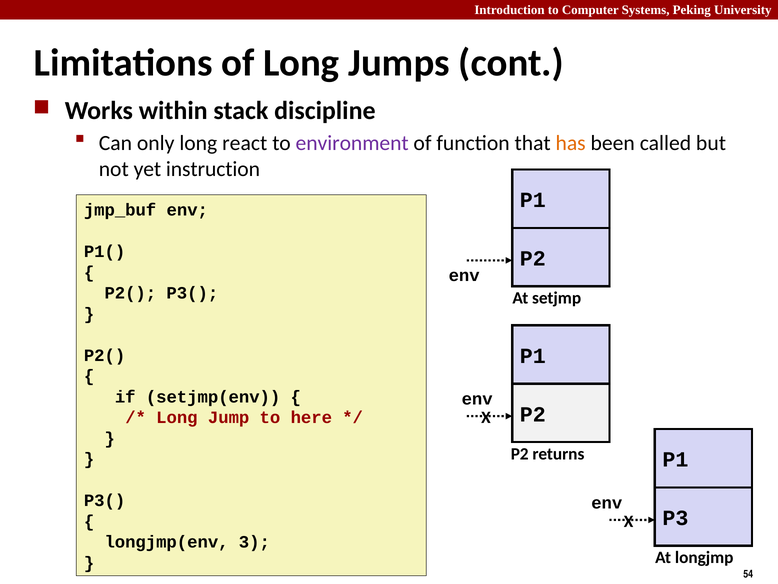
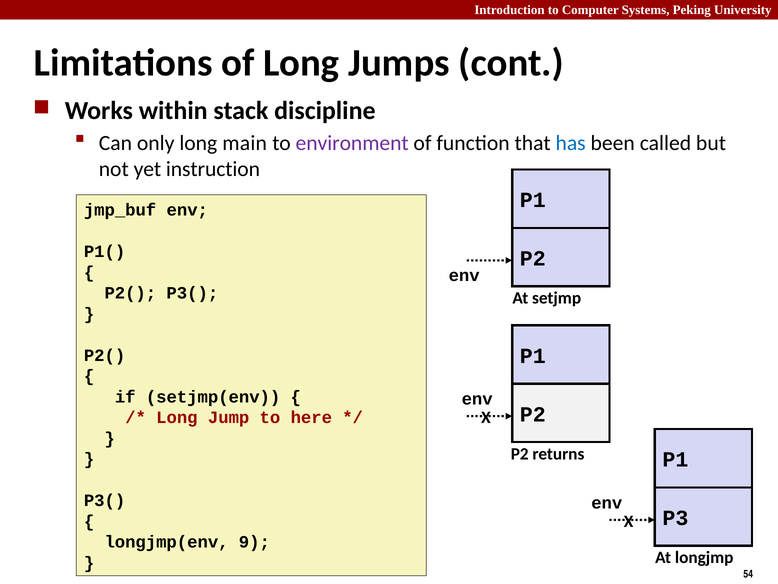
react: react -> main (245, 143)
has colour: orange -> blue (571, 143)
3: 3 -> 9 (254, 542)
